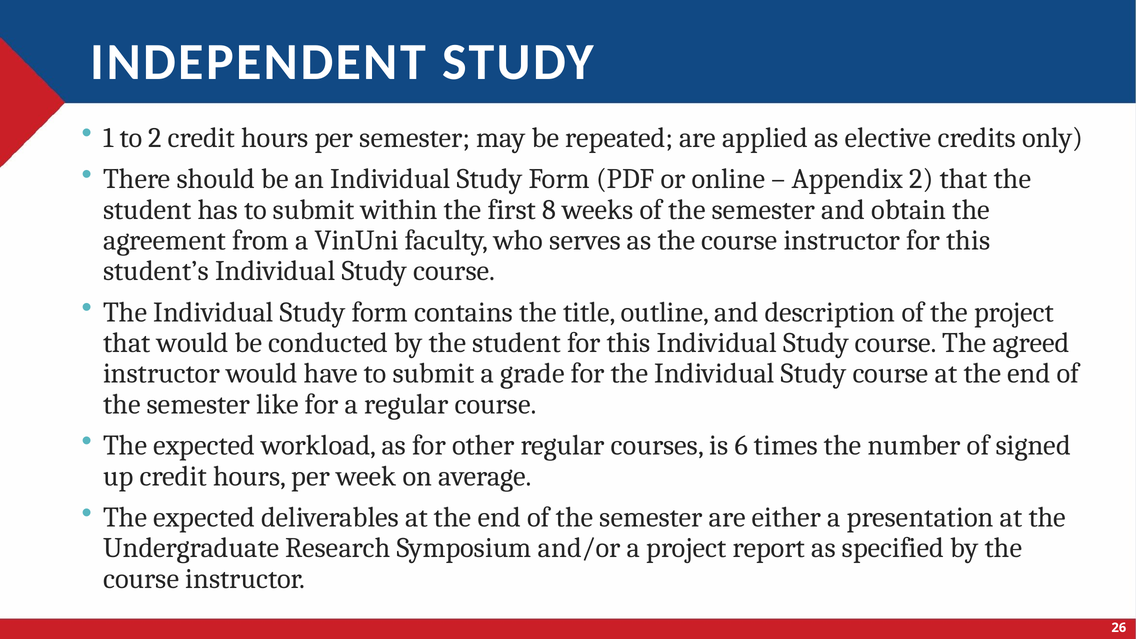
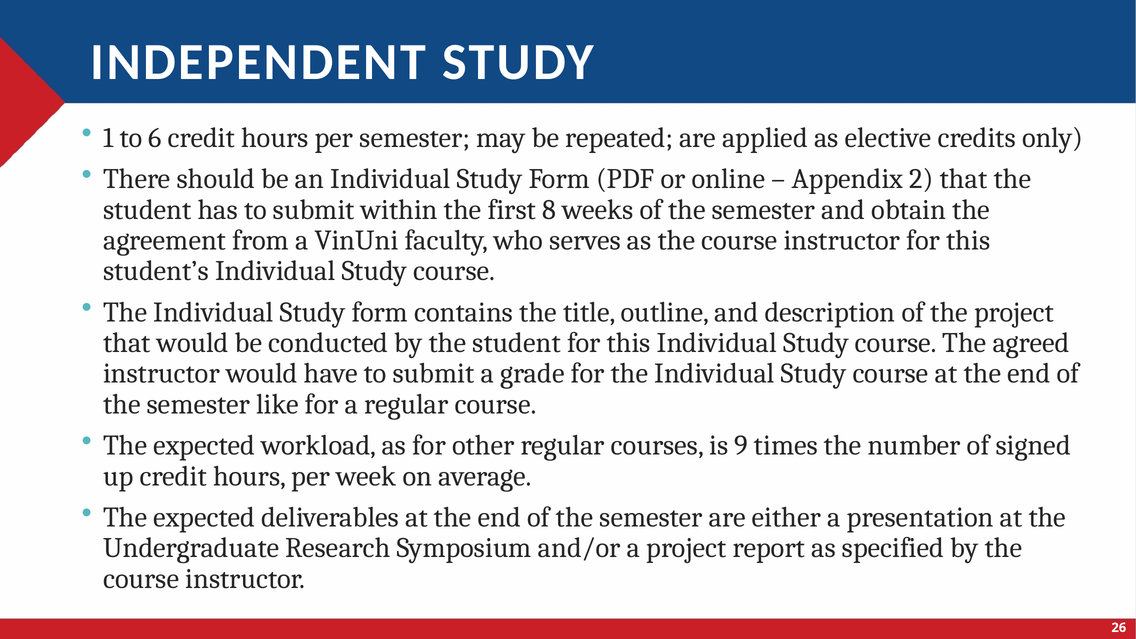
to 2: 2 -> 6 (155, 138)
6: 6 -> 9 (741, 446)
